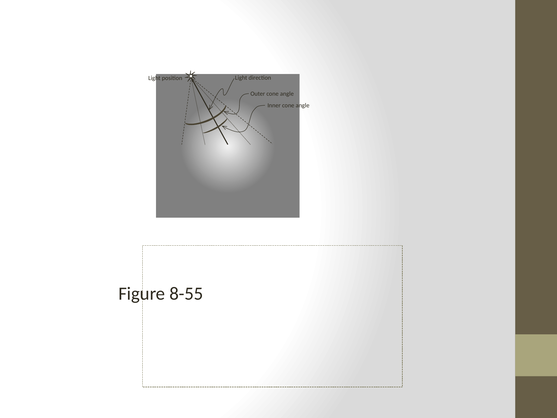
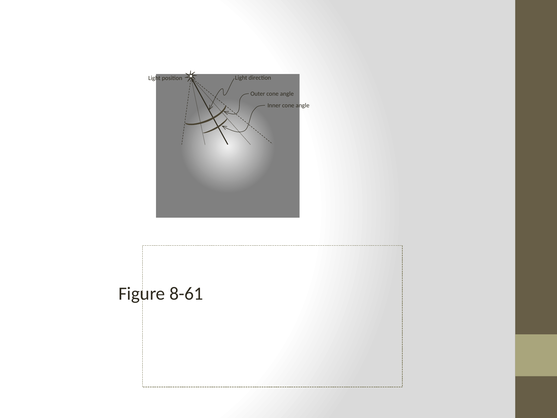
8-55: 8-55 -> 8-61 (186, 294)
